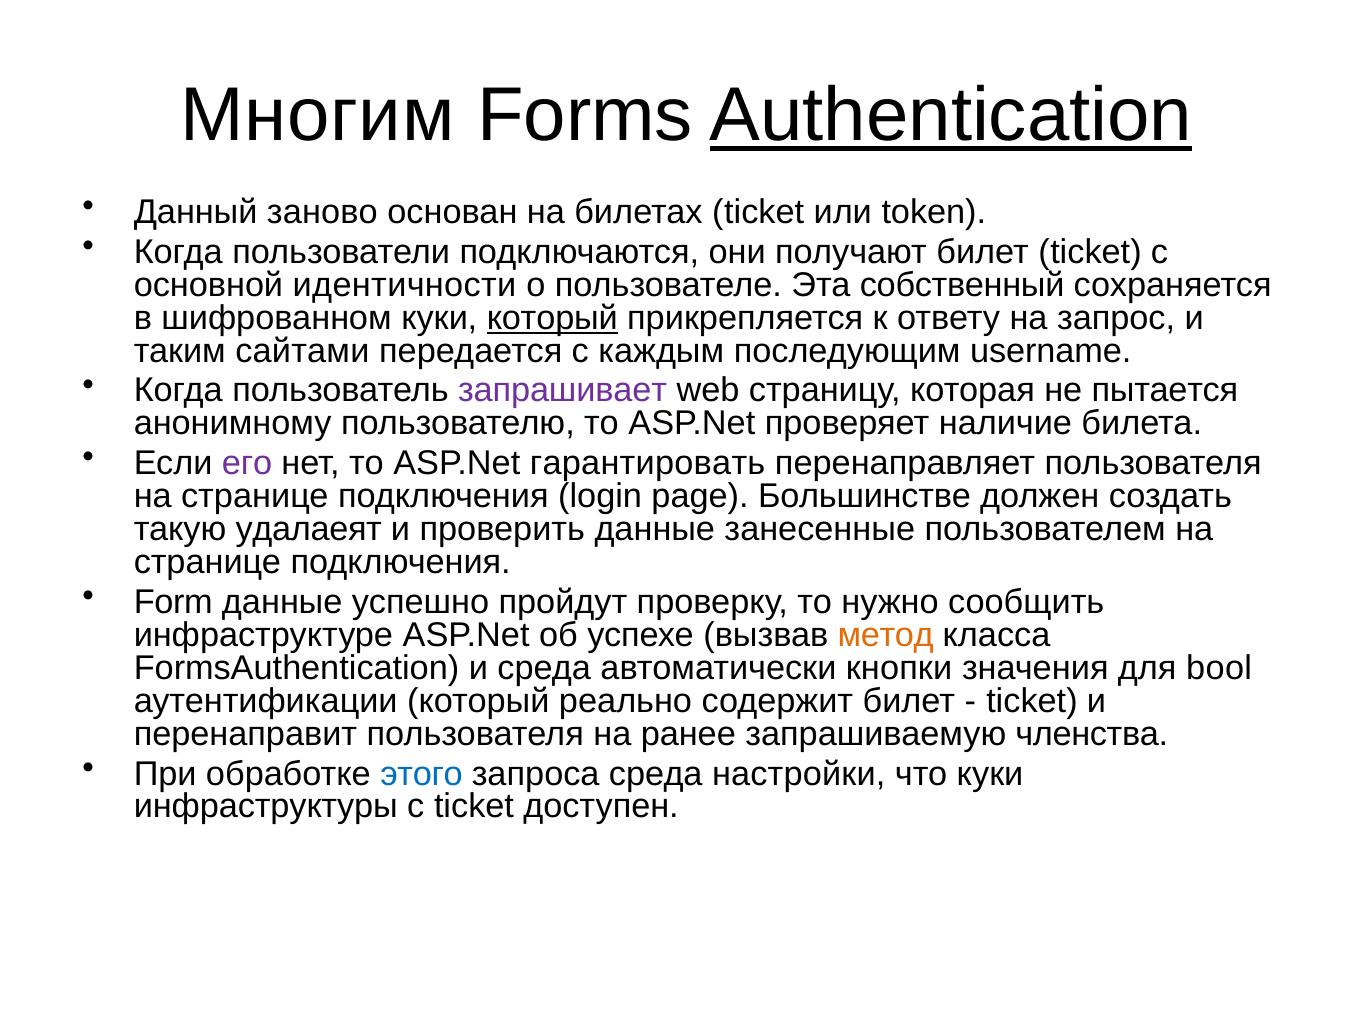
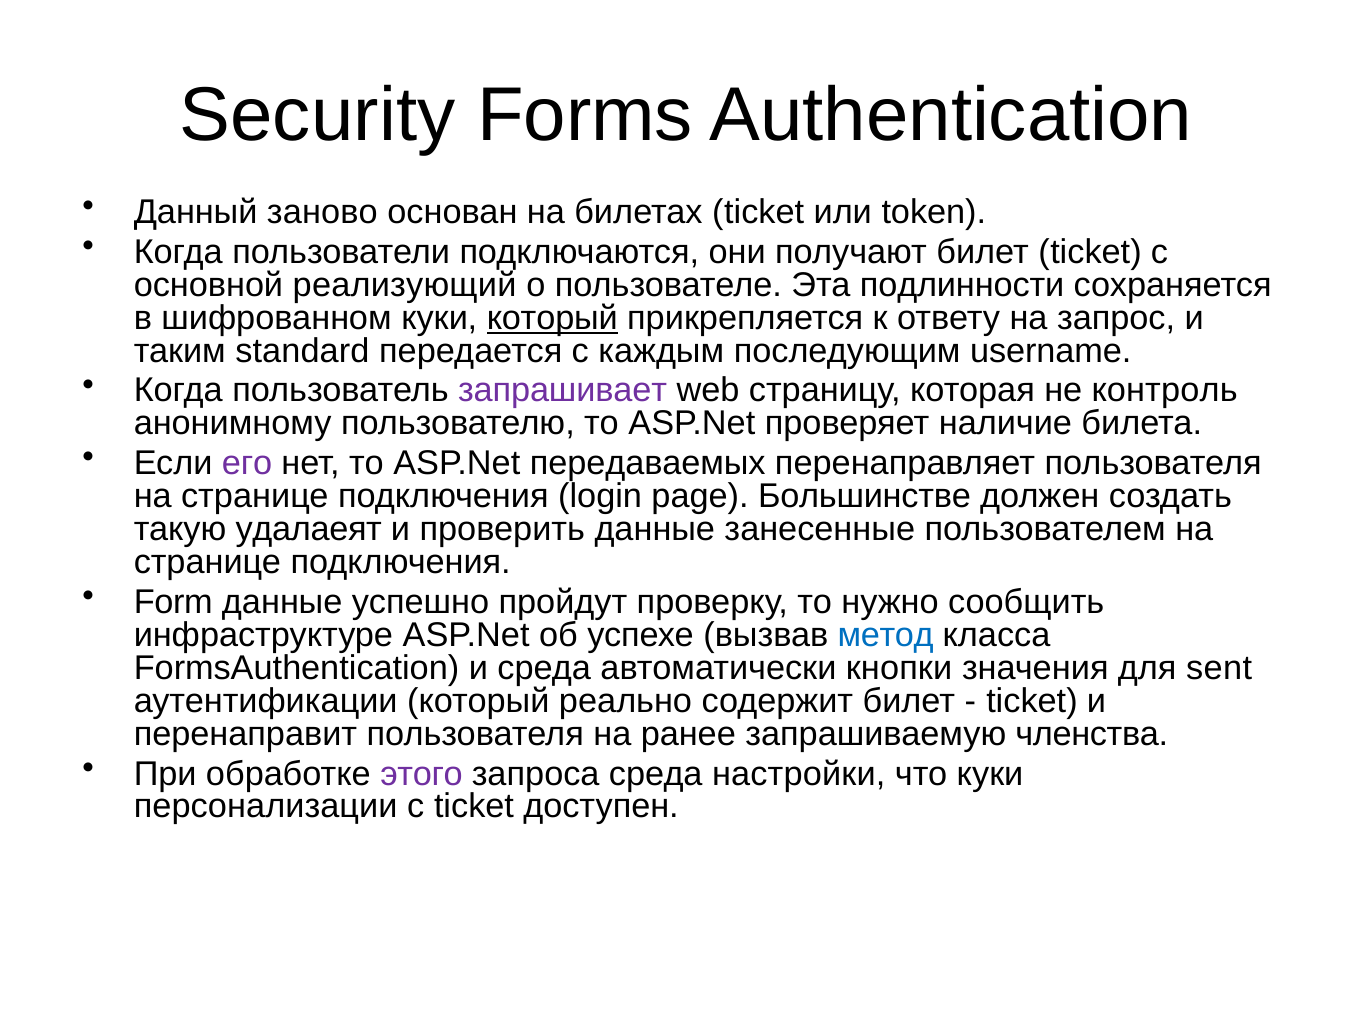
Многим: Многим -> Security (318, 116)
Authentication underline: present -> none (951, 116)
идентичности: идентичности -> реализующий (405, 285)
собственный: собственный -> подлинности (962, 285)
сайтами: сайтами -> standard (302, 351)
пытается: пытается -> контроль (1165, 391)
гарантировать: гарантировать -> передаваемых (648, 463)
метод colour: orange -> blue (886, 635)
bool: bool -> sent (1219, 668)
этого colour: blue -> purple (422, 774)
инфраструктуры: инфраструктуры -> персонализации (266, 807)
